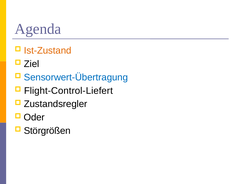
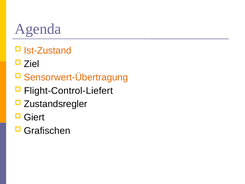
Sensorwert-Übertragung colour: blue -> orange (76, 77)
Oder: Oder -> Giert (34, 117)
Störgrößen: Störgrößen -> Grafischen (47, 131)
